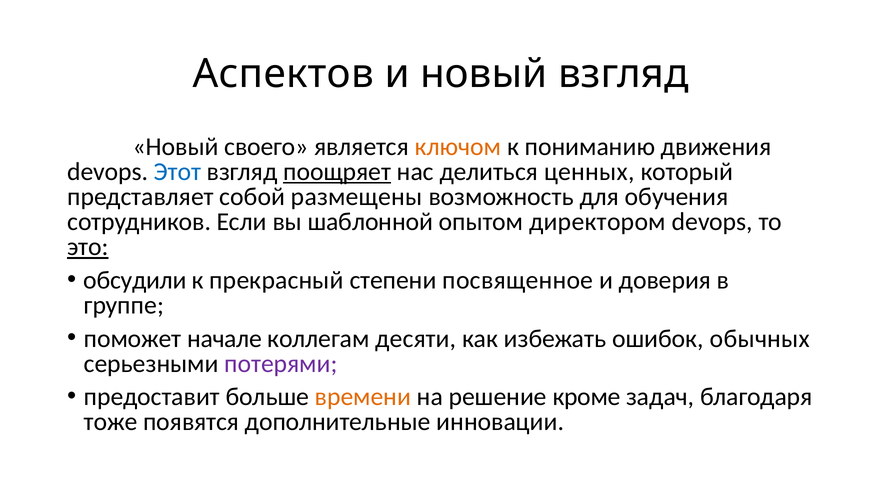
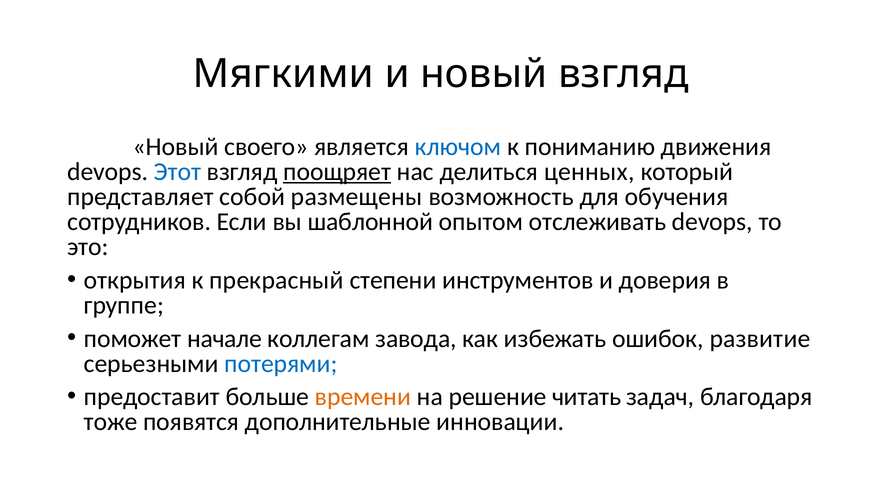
Аспектов: Аспектов -> Мягкими (283, 74)
ключом colour: orange -> blue (458, 147)
директором: директором -> отслеживать (598, 222)
это underline: present -> none (88, 247)
обсудили: обсудили -> открытия (135, 280)
посвященное: посвященное -> инструментов (518, 280)
десяти: десяти -> завода (416, 339)
обычных: обычных -> развитие (760, 339)
потерями colour: purple -> blue (281, 364)
кроме: кроме -> читать (587, 397)
